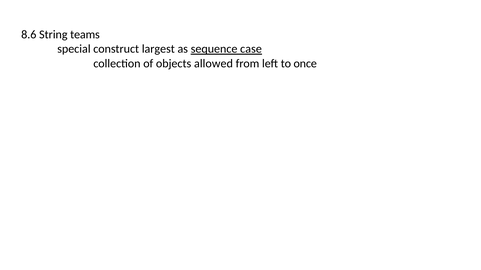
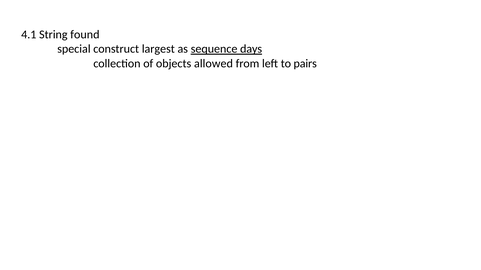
8.6: 8.6 -> 4.1 (29, 35)
teams: teams -> found (85, 35)
case: case -> days (251, 49)
once: once -> pairs (305, 64)
